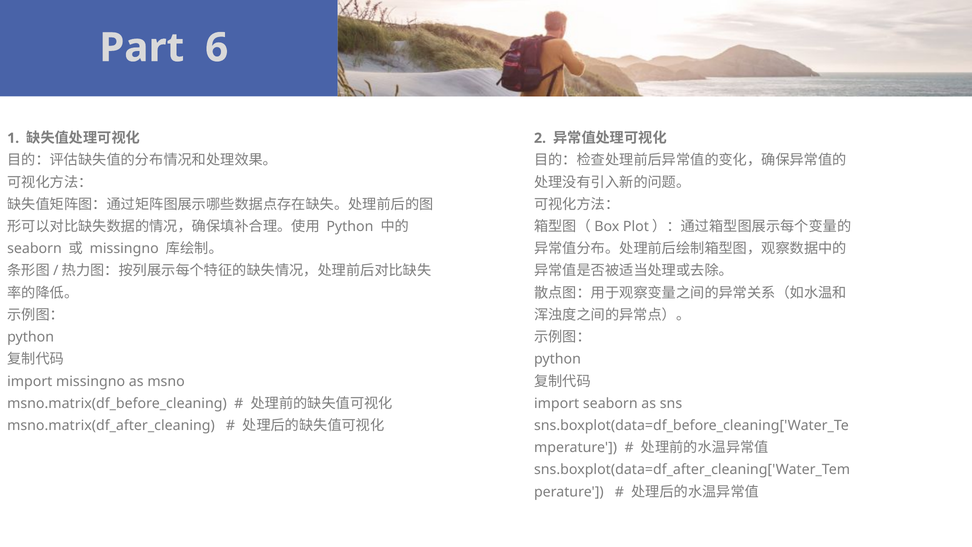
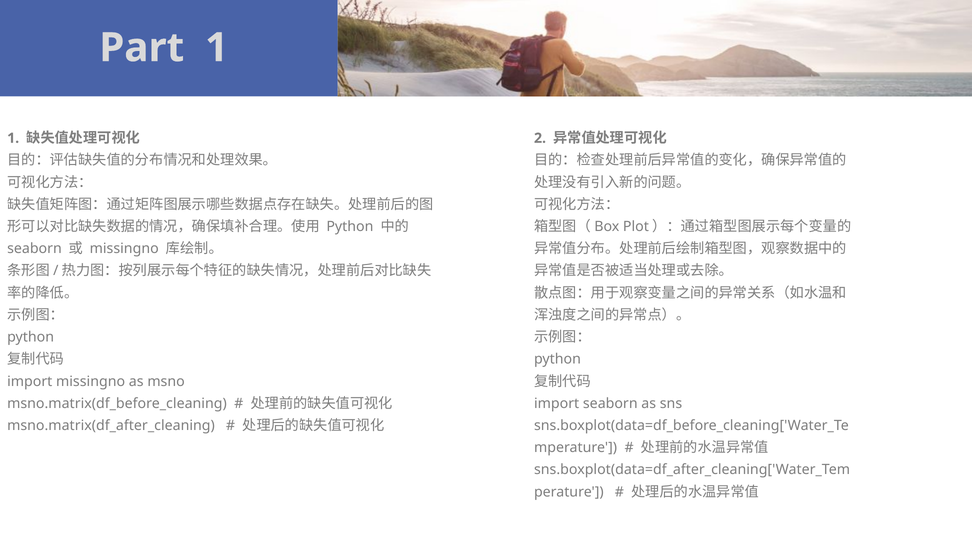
Part 6: 6 -> 1 (217, 48)
